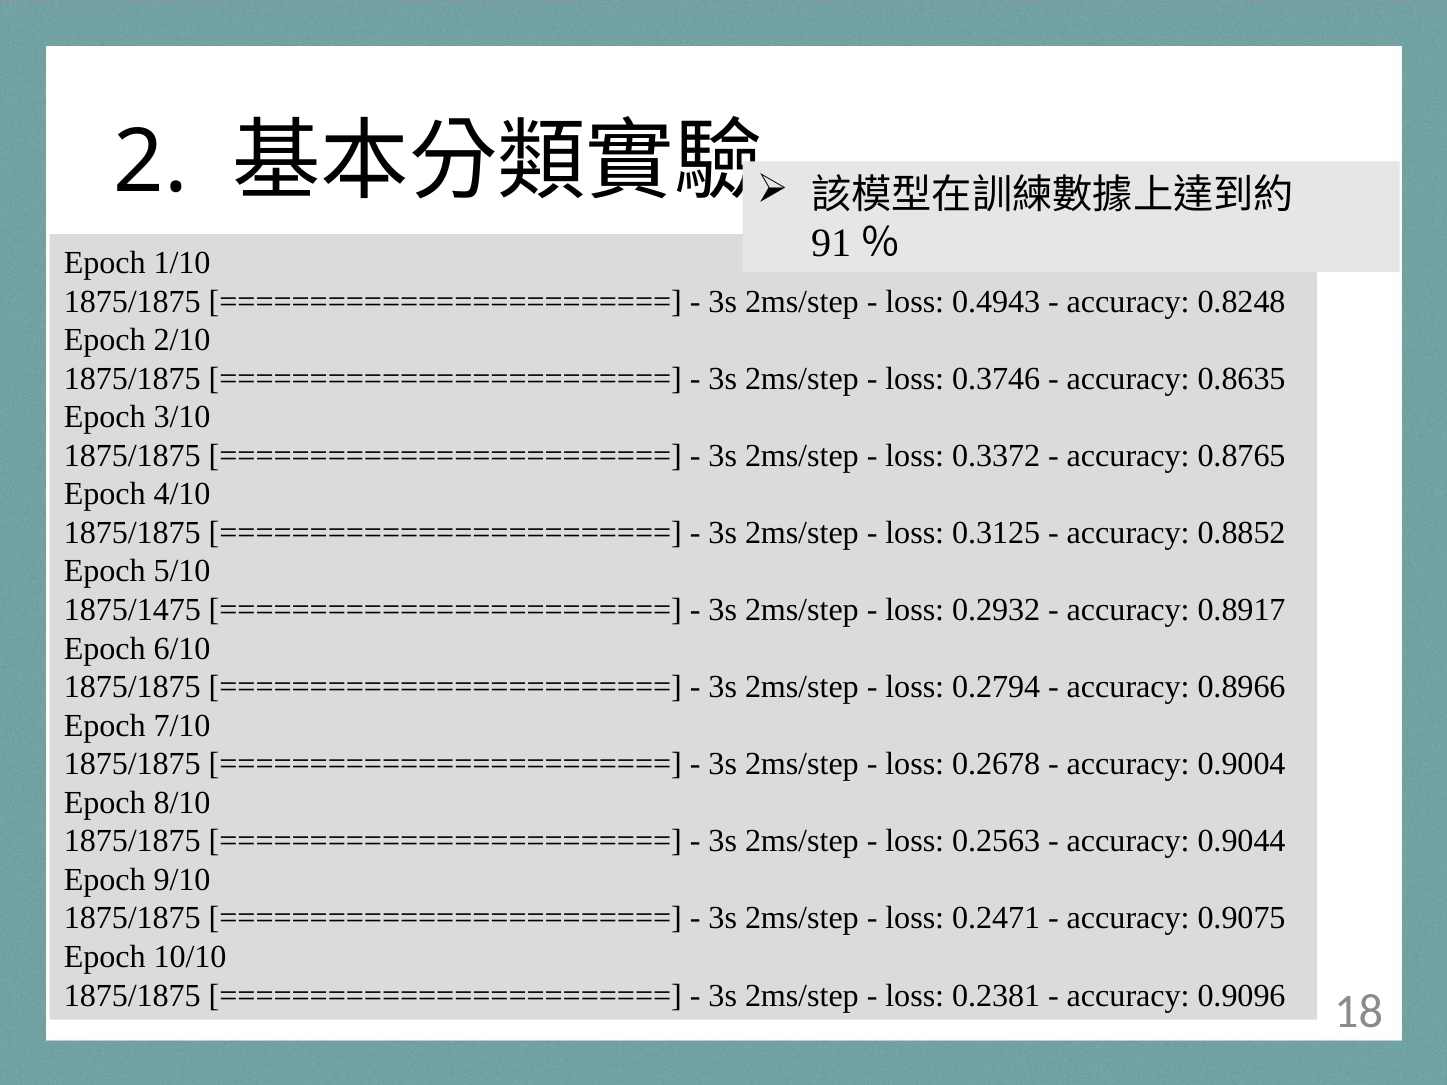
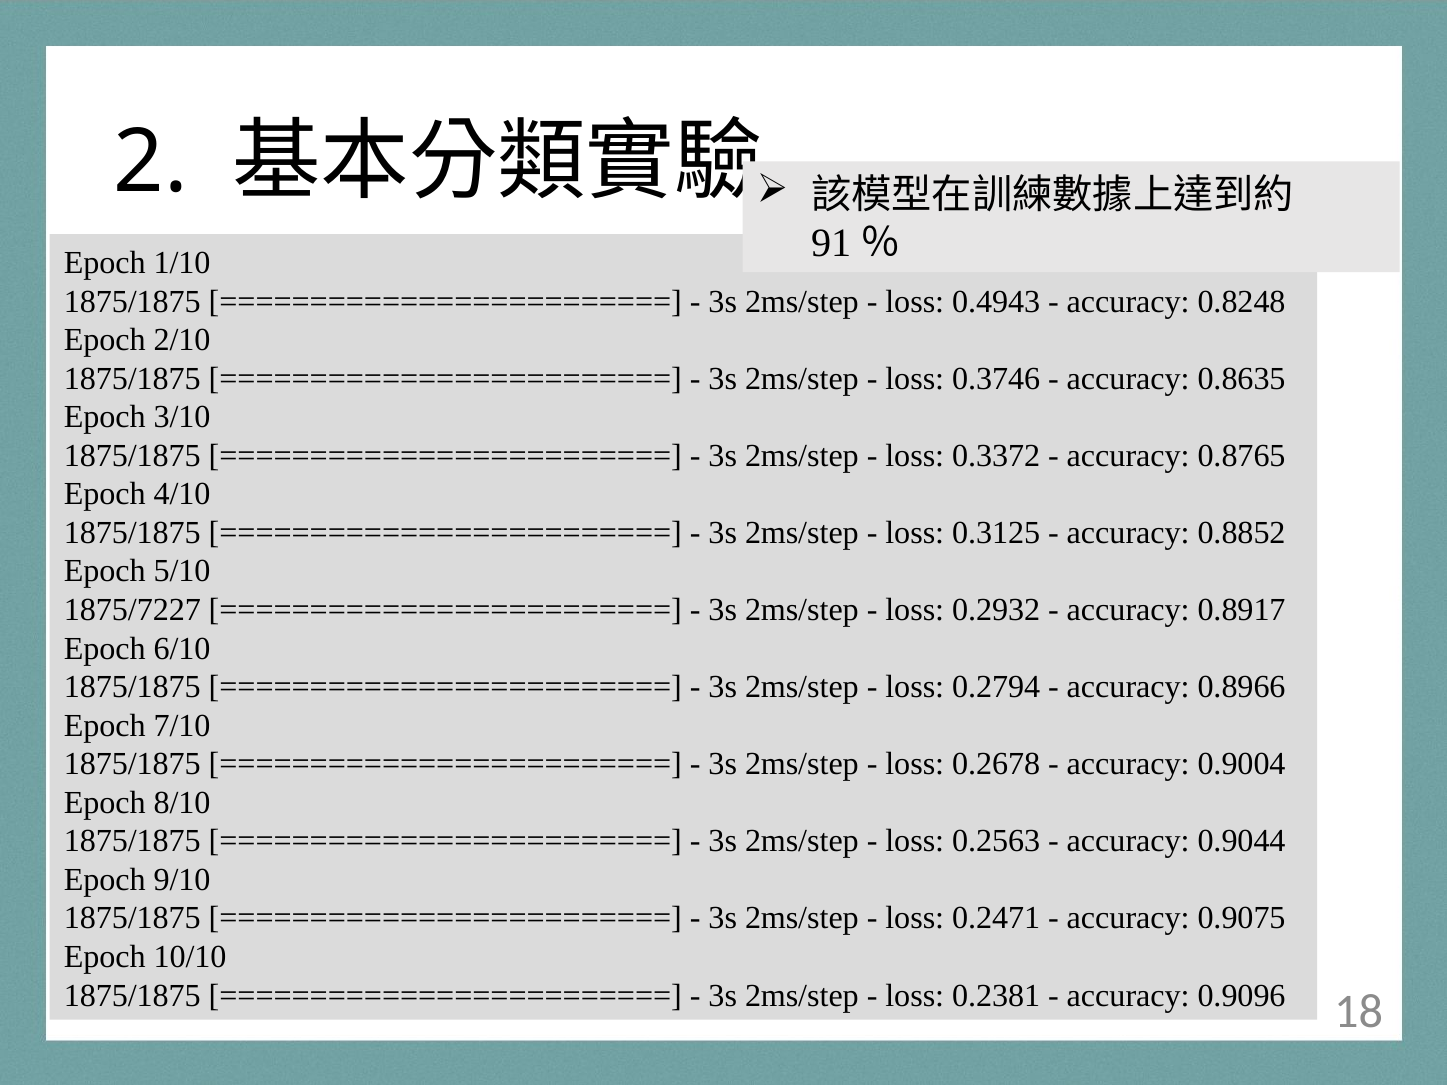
1875/1475: 1875/1475 -> 1875/7227 (132, 610)
